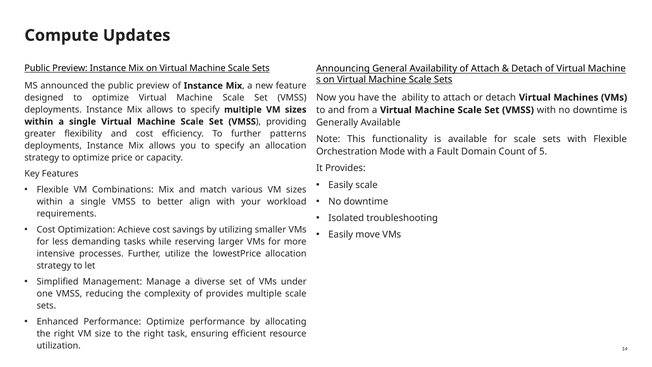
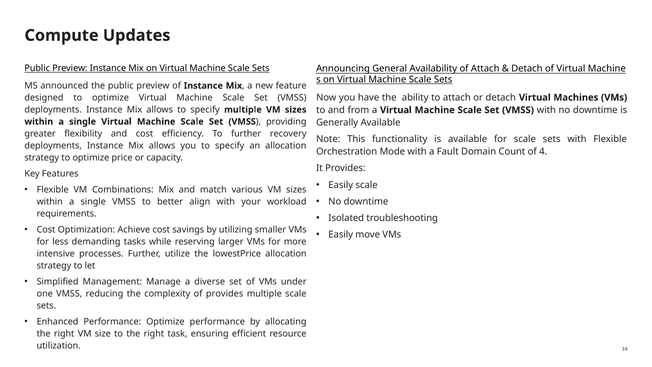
patterns: patterns -> recovery (288, 134)
5: 5 -> 4 (543, 152)
